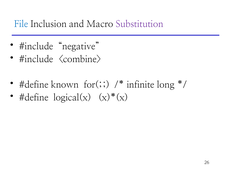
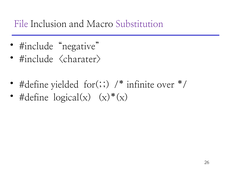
File colour: blue -> purple (21, 24)
<combine>: <combine> -> <charater> (80, 59)
known: known -> yielded (65, 85)
long: long -> over (166, 85)
